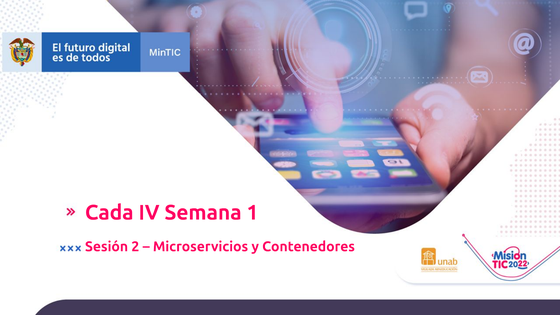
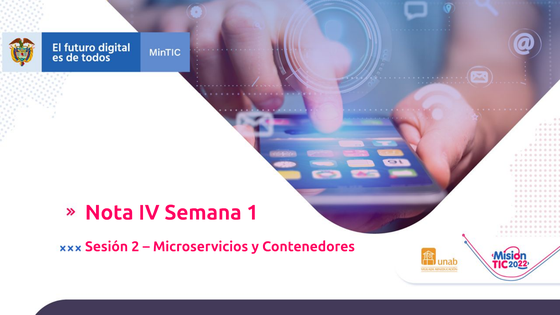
Cada: Cada -> Nota (109, 213)
